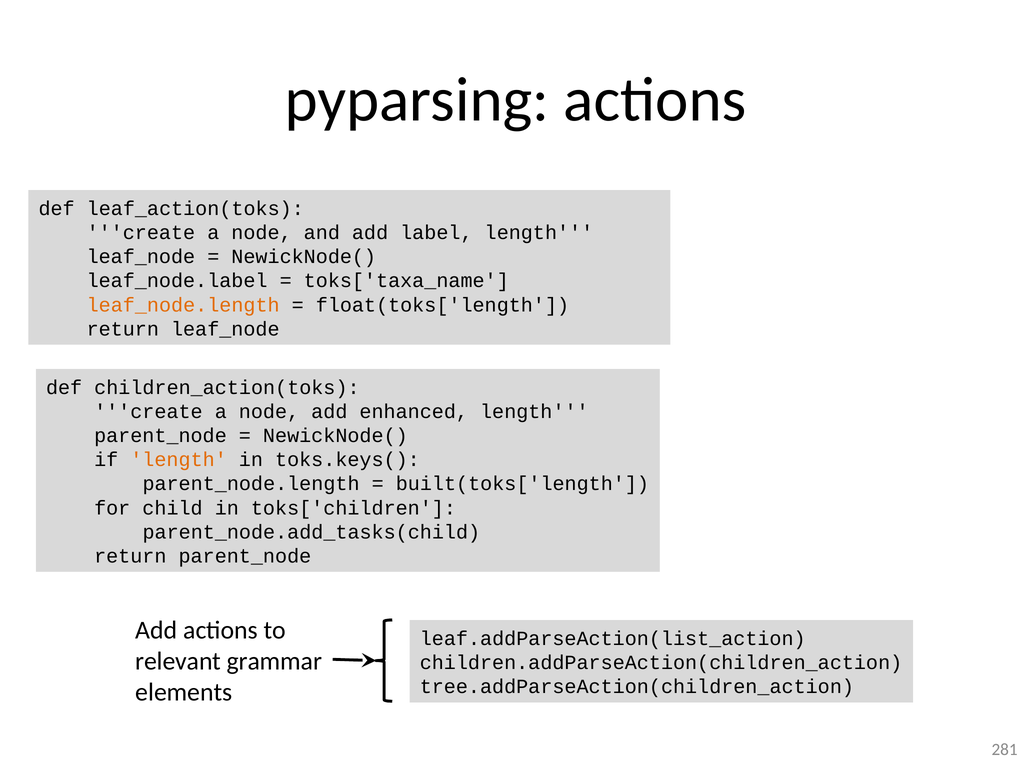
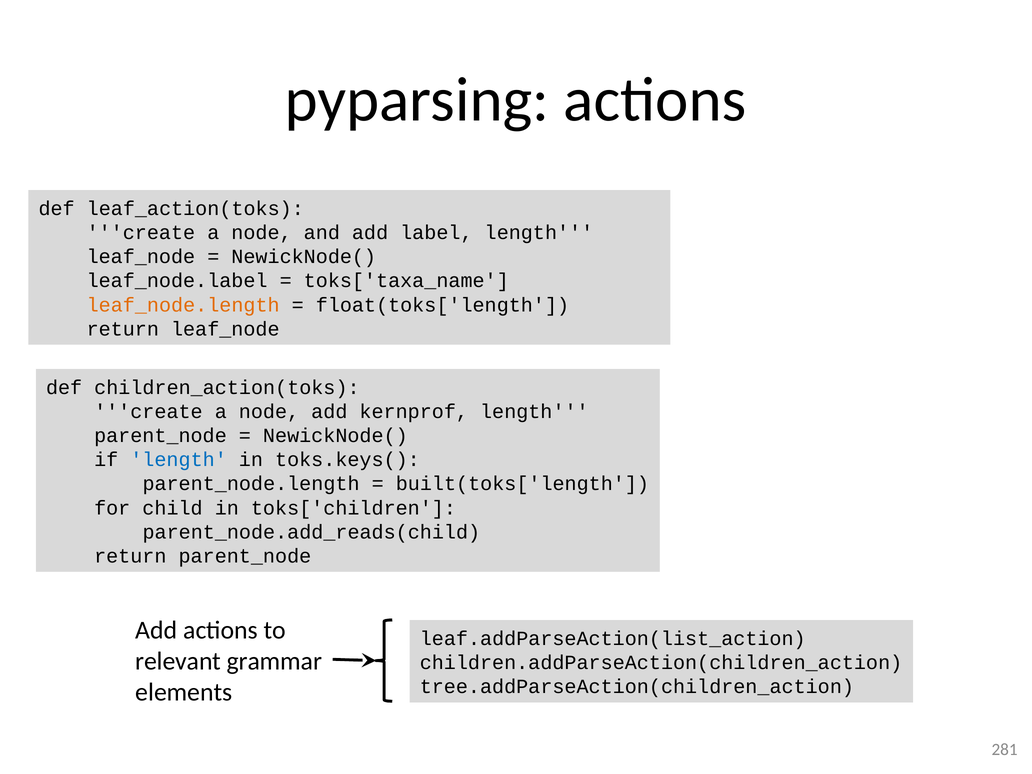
enhanced: enhanced -> kernprof (414, 412)
length colour: orange -> blue (179, 460)
parent_node.add_tasks(child: parent_node.add_tasks(child -> parent_node.add_reads(child (311, 532)
